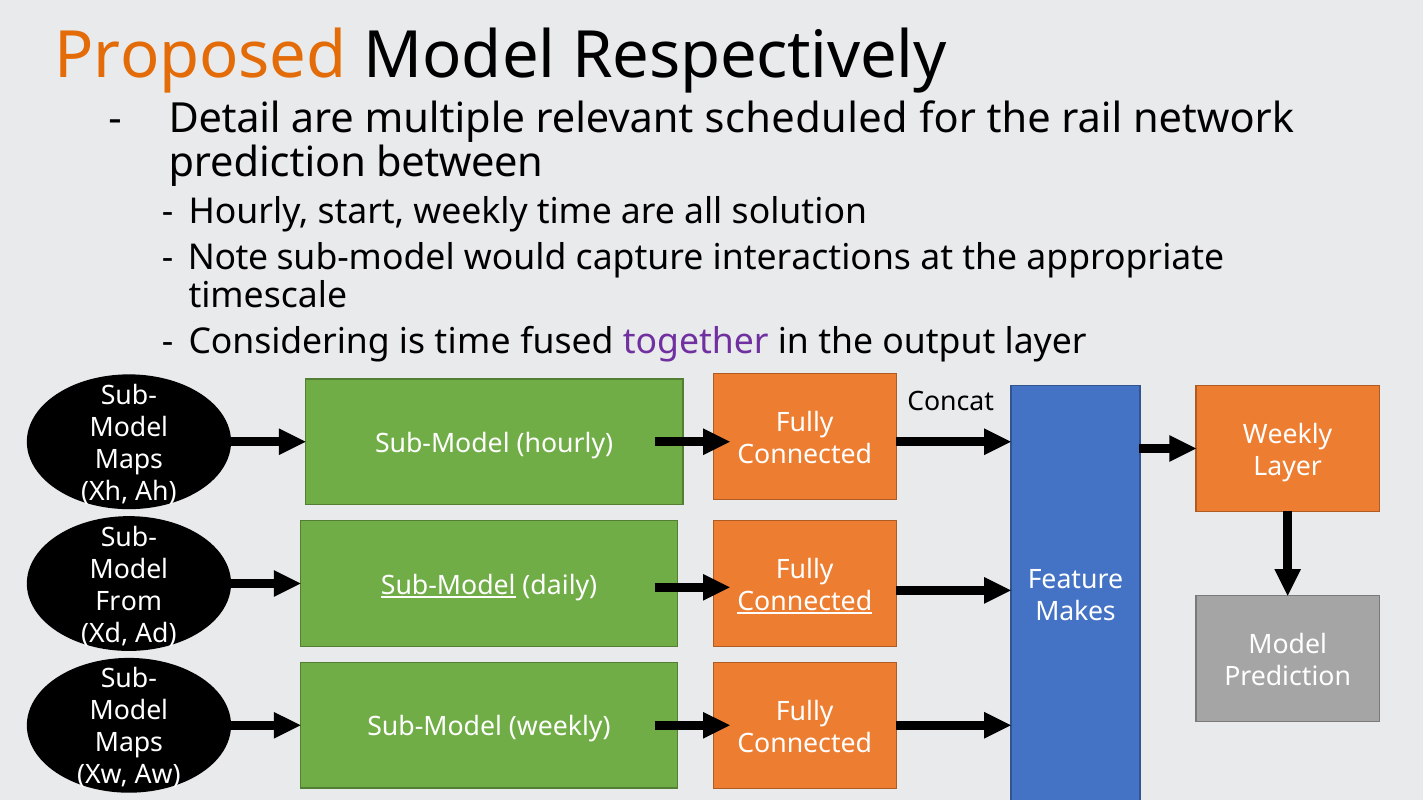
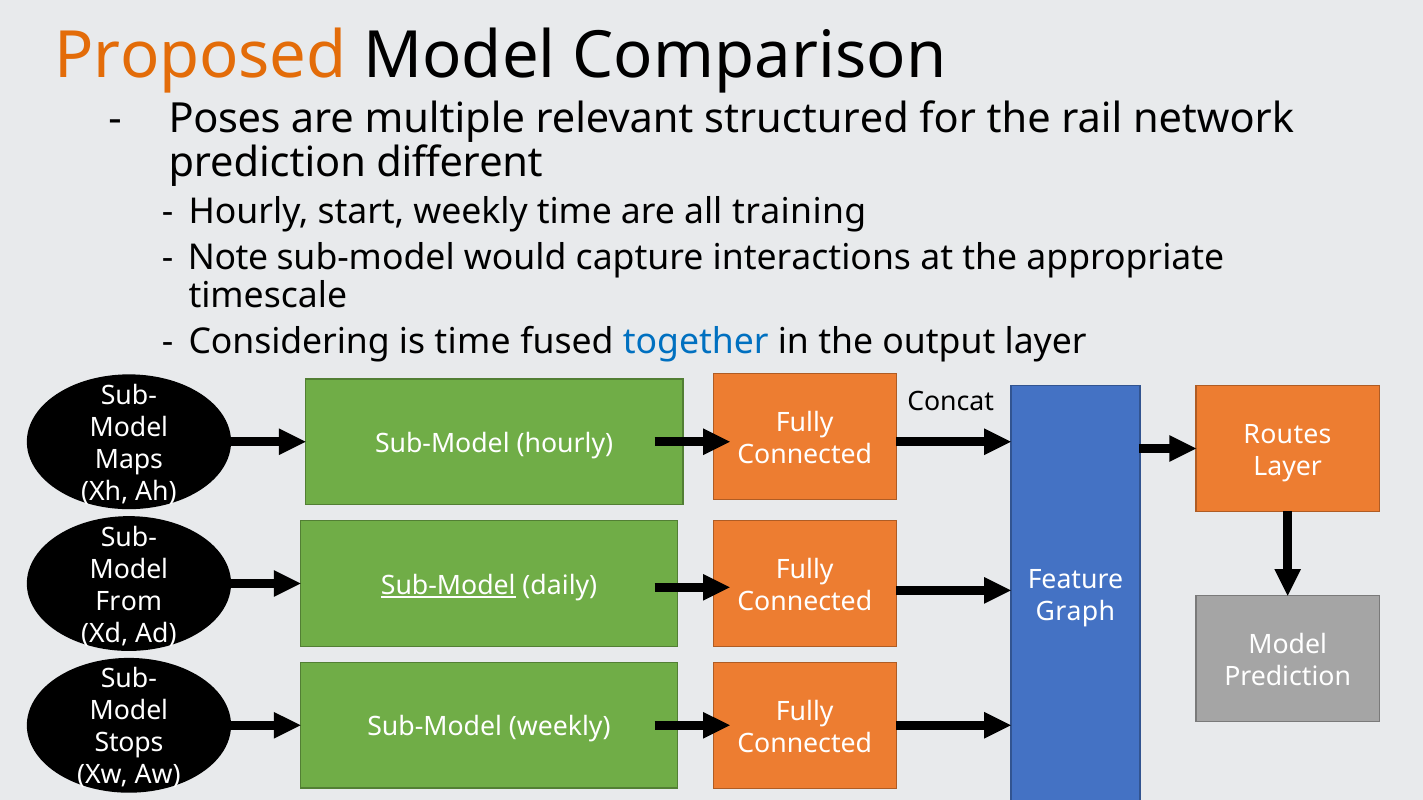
Respectively: Respectively -> Comparison (759, 56)
Detail: Detail -> Poses (225, 118)
scheduled: scheduled -> structured (806, 118)
between: between -> different (459, 163)
solution: solution -> training (799, 212)
together colour: purple -> blue (696, 342)
Weekly: Weekly -> Routes (1287, 435)
Connected underline: present -> none (805, 602)
Makes: Makes -> Graph (1075, 612)
Maps: Maps -> Stops (129, 744)
